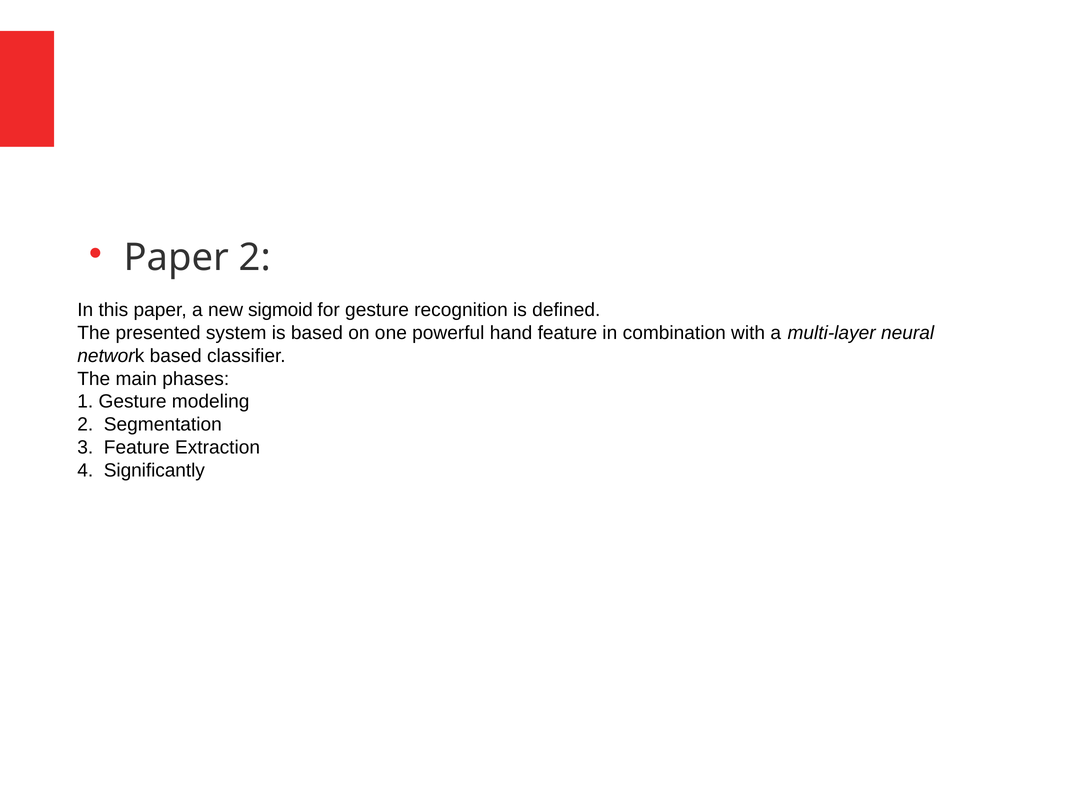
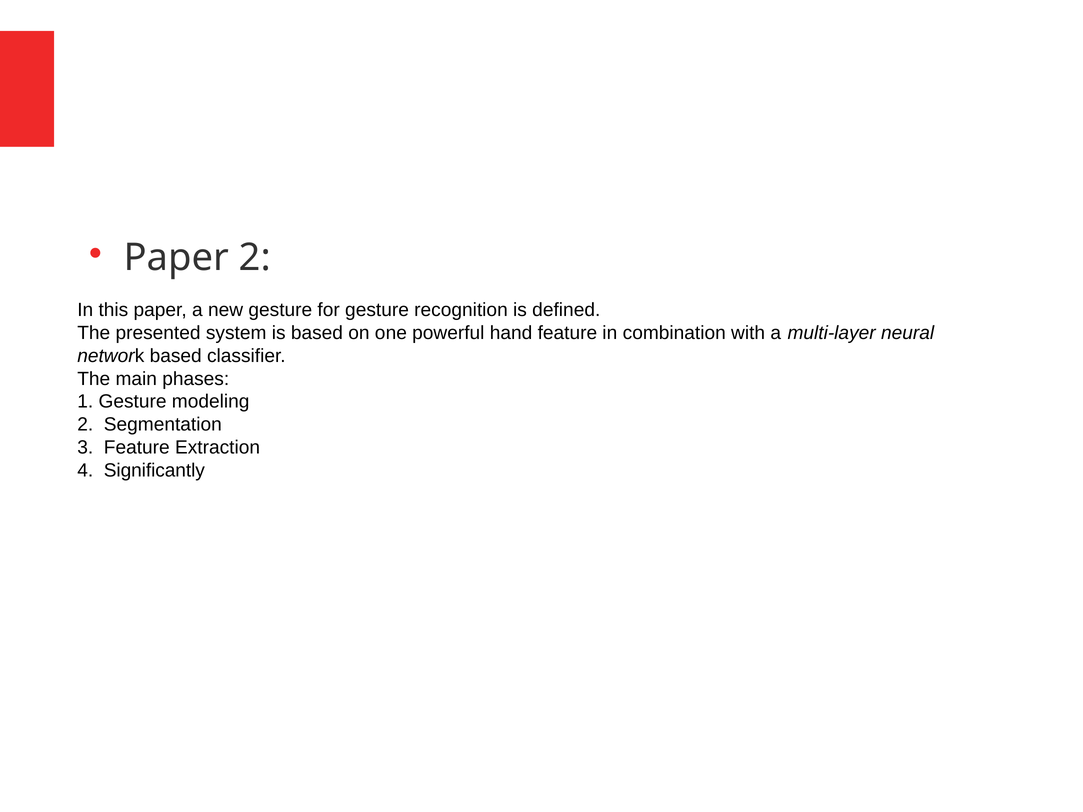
new sigmoid: sigmoid -> gesture (280, 310)
